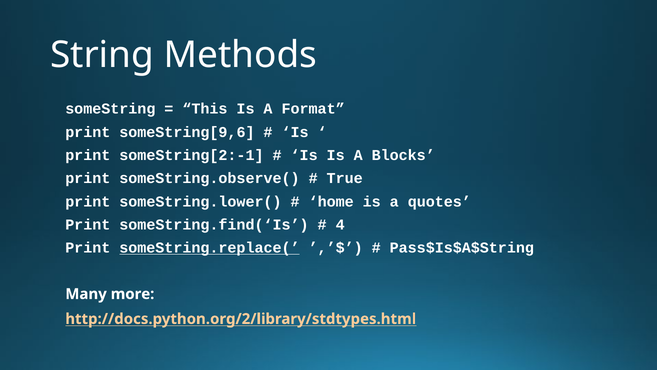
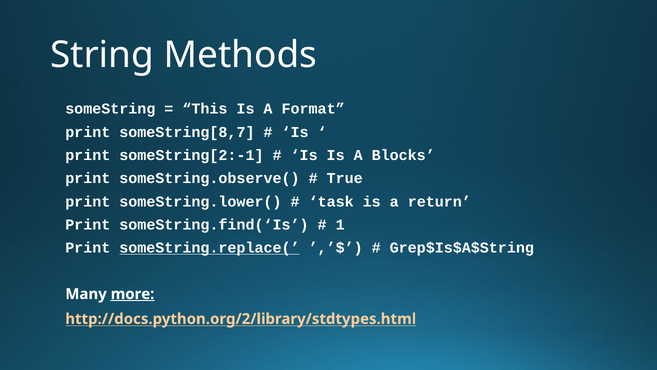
someString[9,6: someString[9,6 -> someString[8,7 (187, 132)
home: home -> task (331, 201)
quotes: quotes -> return (439, 201)
4: 4 -> 1 (340, 224)
Pass$Is$A$String: Pass$Is$A$String -> Grep$Is$A$String (462, 247)
more underline: none -> present (133, 294)
